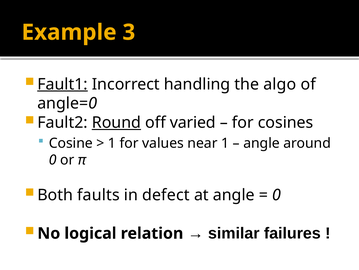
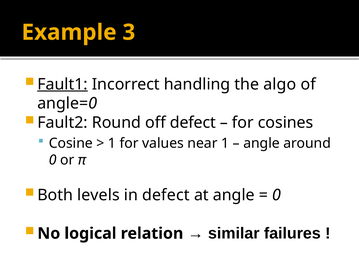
Round underline: present -> none (116, 122)
off varied: varied -> defect (193, 122)
faults: faults -> levels (98, 194)
